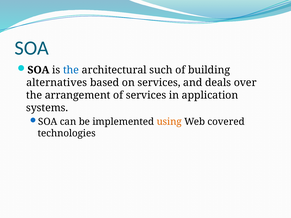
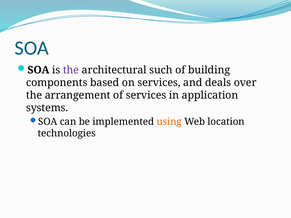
the colour: blue -> purple (71, 70)
alternatives: alternatives -> components (57, 83)
covered: covered -> location (226, 122)
